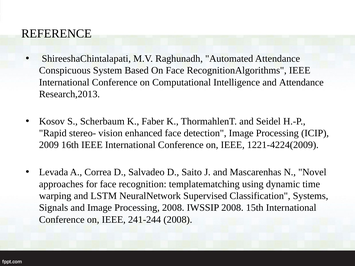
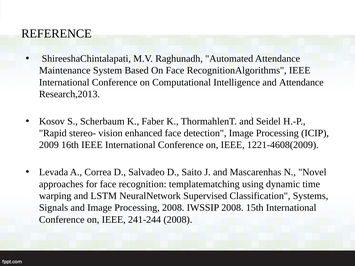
Conspicuous: Conspicuous -> Maintenance (65, 71)
1221-4224(2009: 1221-4224(2009 -> 1221-4608(2009 (283, 145)
